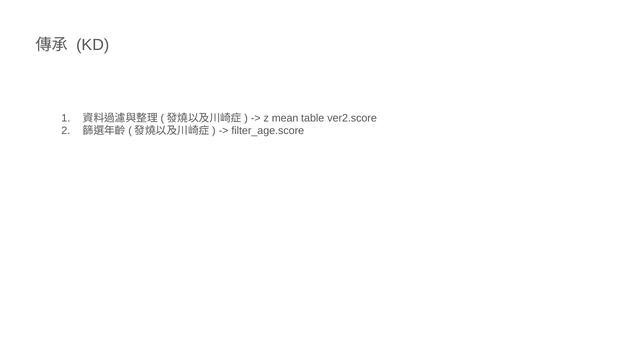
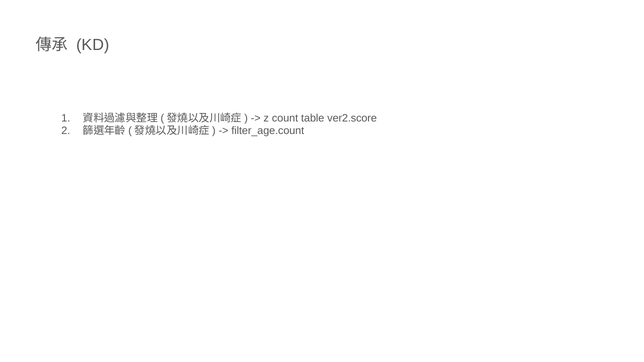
mean: mean -> count (285, 118)
filter_age.score: filter_age.score -> filter_age.count (268, 131)
